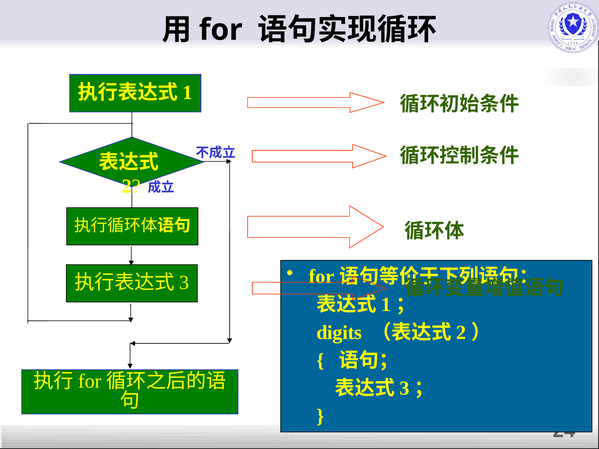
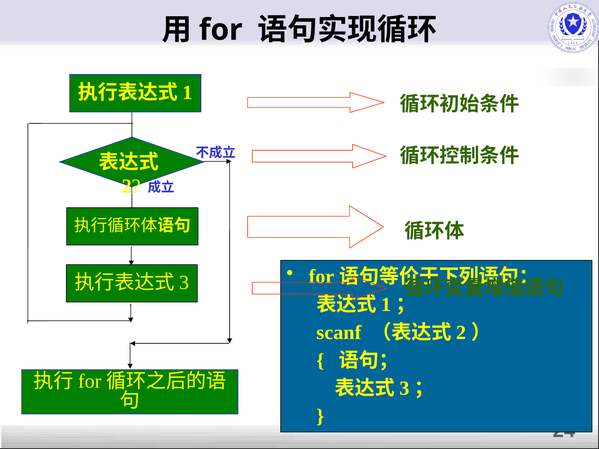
digits: digits -> scanf (339, 333)
